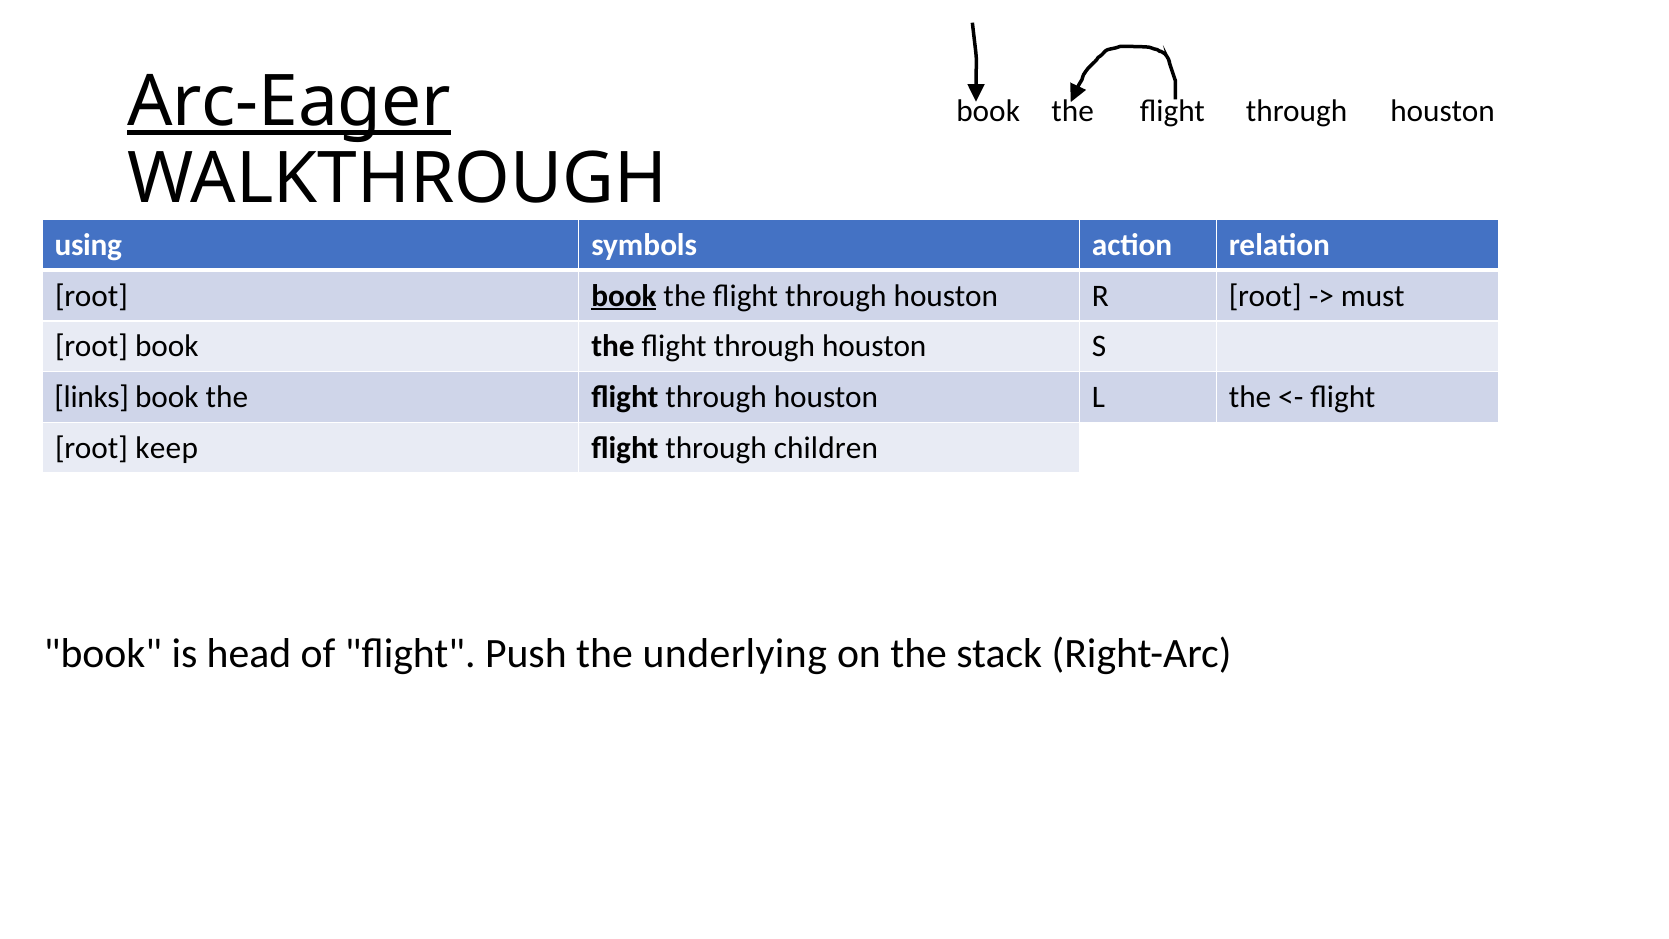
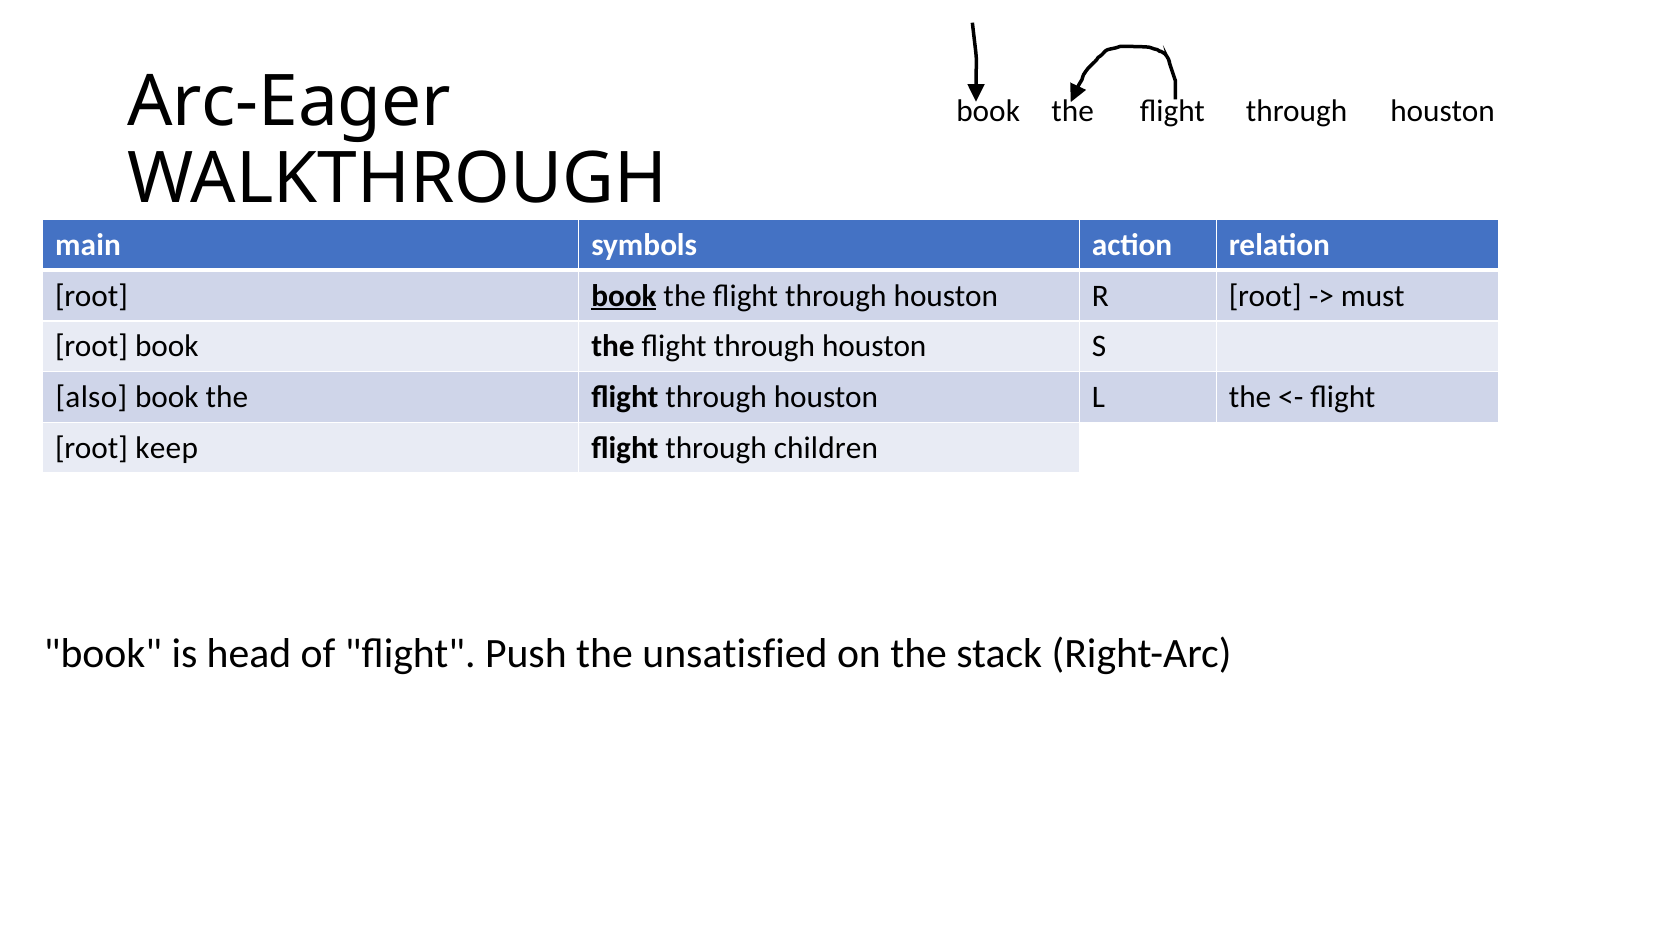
Arc-Eager underline: present -> none (289, 102)
using: using -> main (88, 245)
links: links -> also (91, 397)
underlying: underlying -> unsatisfied (735, 653)
